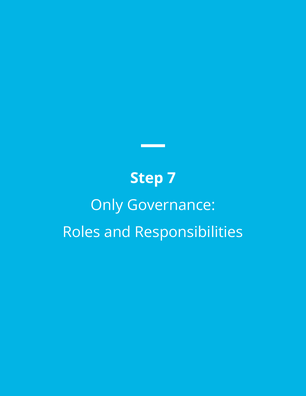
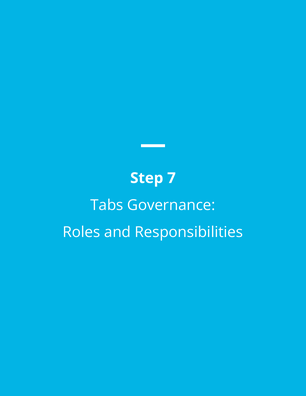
Only: Only -> Tabs (107, 205)
